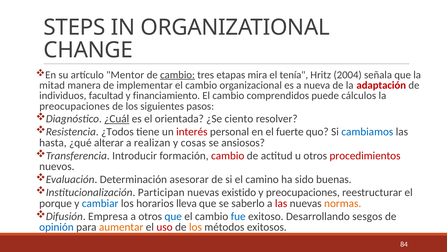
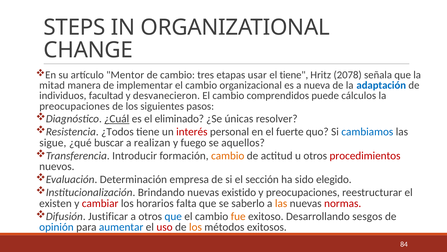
cambio underline: present -> none (178, 75)
mira: mira -> usar (257, 75)
el tenía: tenía -> tiene (294, 75)
2004: 2004 -> 2078 (348, 75)
adaptación colour: red -> blue (381, 85)
financiamiento: financiamiento -> desvanecieron (166, 95)
orientada: orientada -> eliminado (179, 119)
ciento: ciento -> únicas (239, 119)
hasta: hasta -> sigue (53, 142)
alterar: alterar -> buscar (109, 142)
cosas: cosas -> fuego (193, 142)
ansiosos: ansiosos -> aquellos (243, 142)
cambio colour: red -> orange (228, 155)
asesorar: asesorar -> empresa (189, 179)
camino: camino -> sección (262, 179)
buenas: buenas -> elegido (334, 179)
Participan: Participan -> Brindando (161, 192)
porque: porque -> existen (55, 203)
cambiar colour: blue -> red (100, 203)
lleva: lleva -> falta (186, 203)
las colour: red -> orange (281, 203)
normas colour: orange -> red (343, 203)
Empresa: Empresa -> Justificar (108, 216)
fue colour: blue -> orange (238, 216)
aumentar colour: orange -> blue (121, 227)
